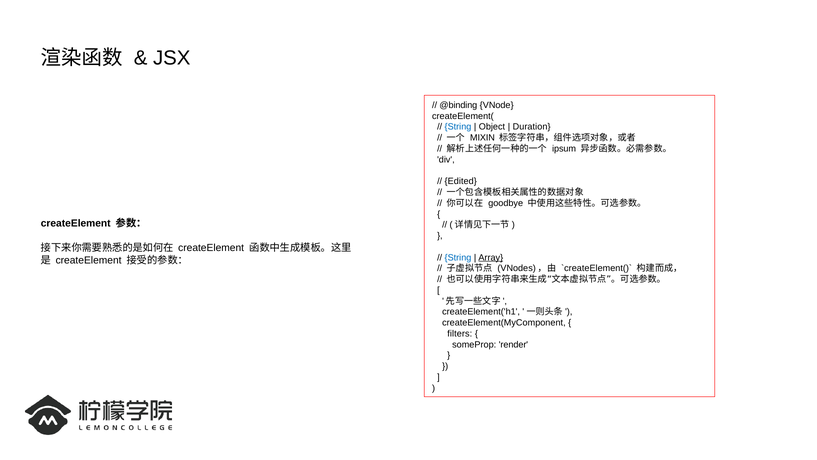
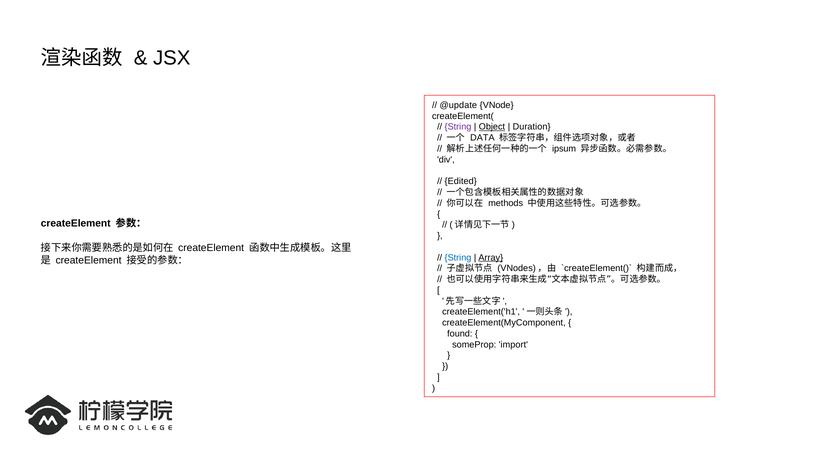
@binding: @binding -> @update (458, 105)
String colour: blue -> purple (458, 127)
Object underline: none -> present (492, 127)
MIXIN: MIXIN -> DATA (482, 138)
goodbye: goodbye -> methods (506, 203)
filters: filters -> found (460, 333)
render: render -> import (513, 344)
